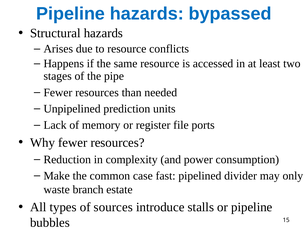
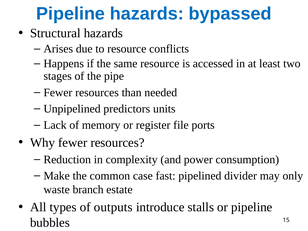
prediction: prediction -> predictors (127, 109)
sources: sources -> outputs (113, 207)
